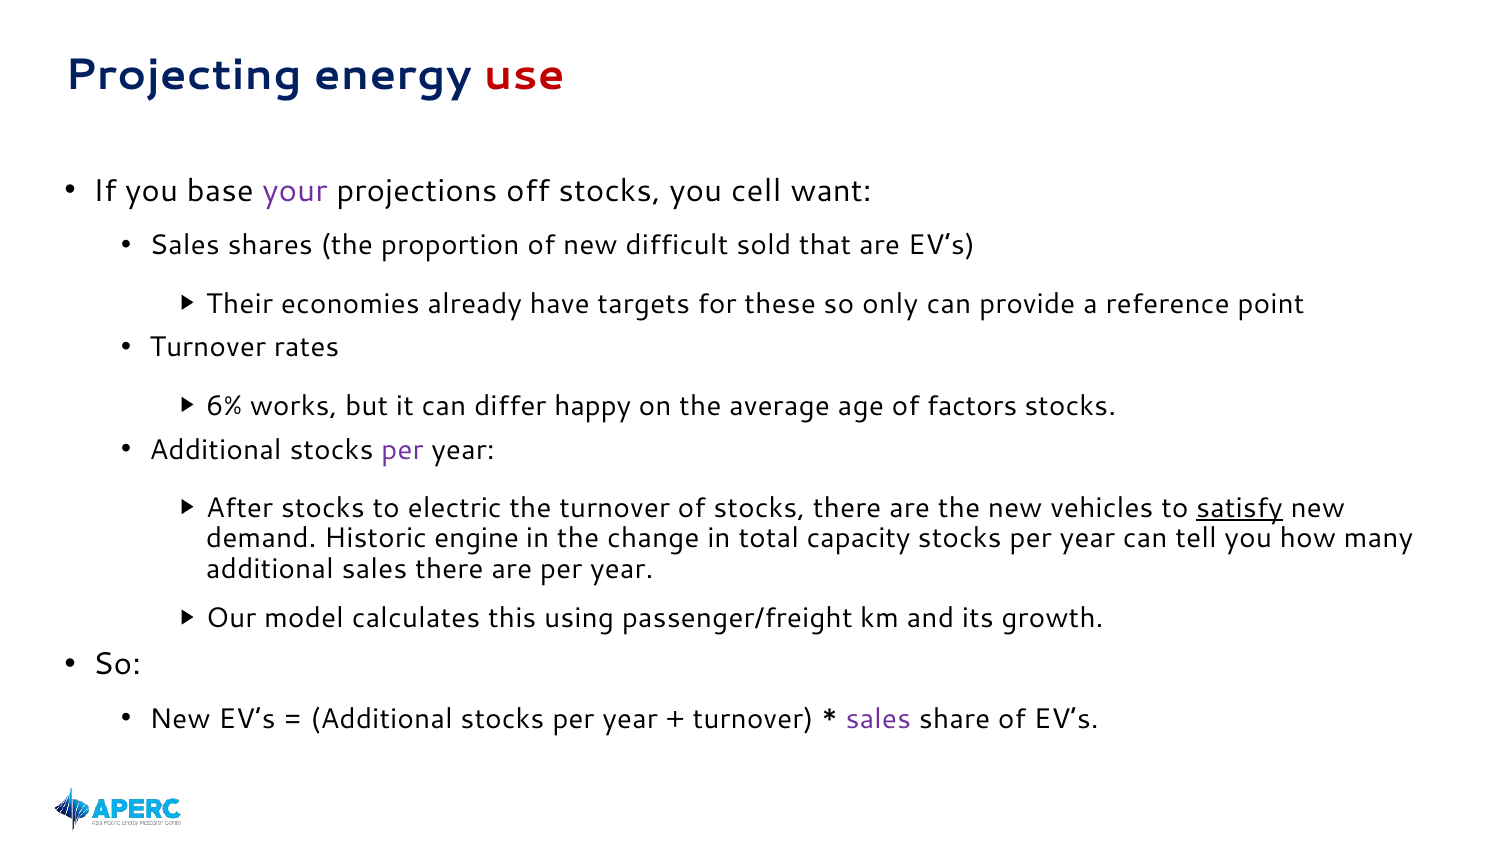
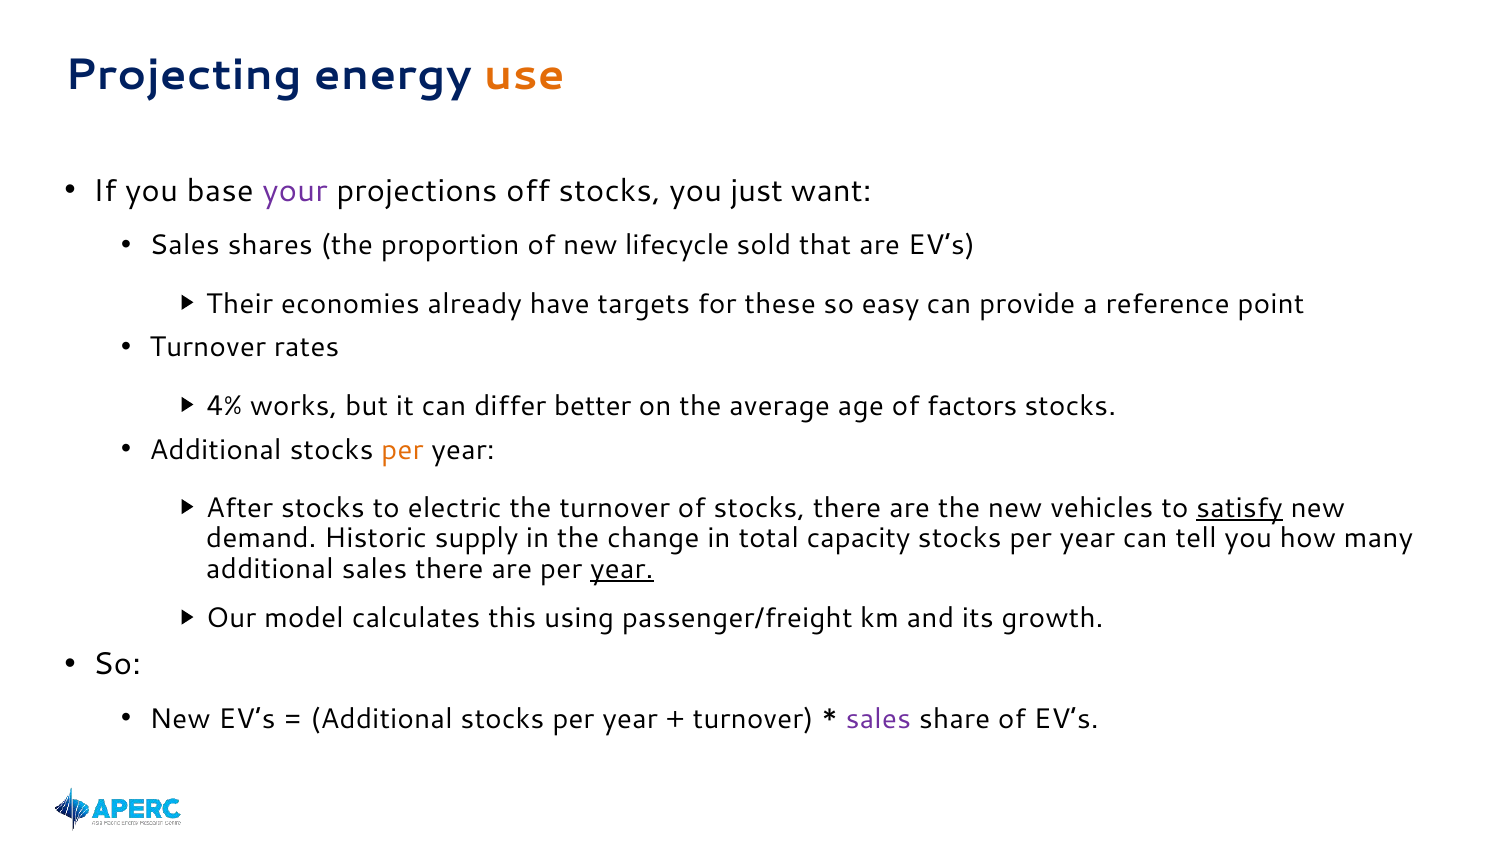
use colour: red -> orange (524, 75)
cell: cell -> just (757, 191)
difficult: difficult -> lifecycle (677, 245)
only: only -> easy (891, 304)
6%: 6% -> 4% (224, 406)
happy: happy -> better (593, 406)
per colour: purple -> orange (402, 450)
engine: engine -> supply (477, 538)
year underline: none -> present (622, 569)
